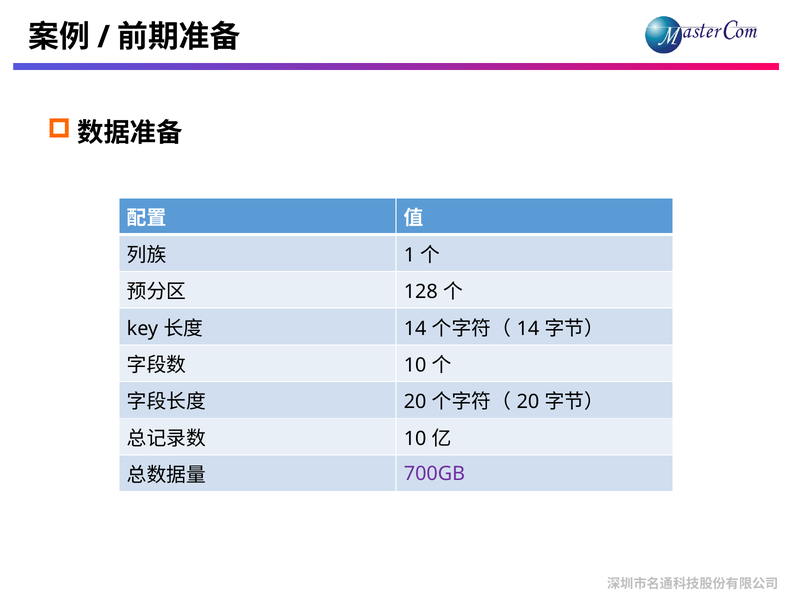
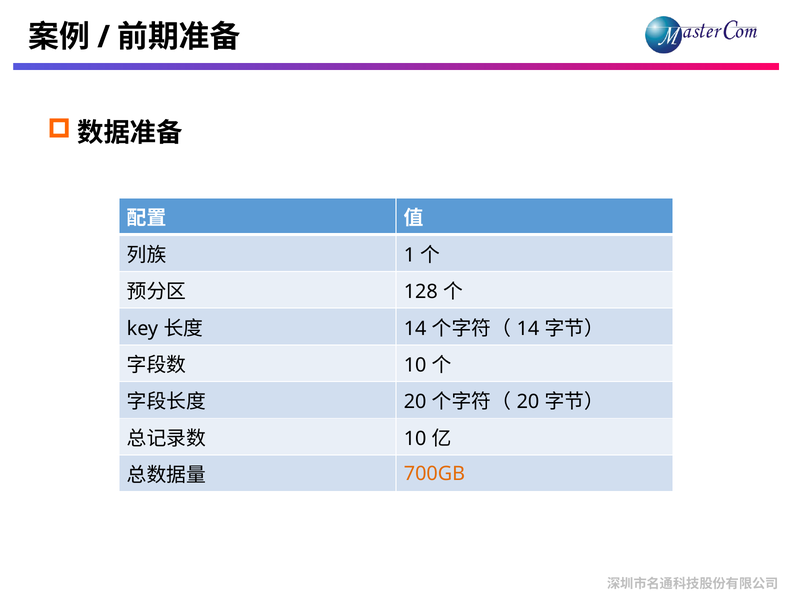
700GB colour: purple -> orange (434, 474)
